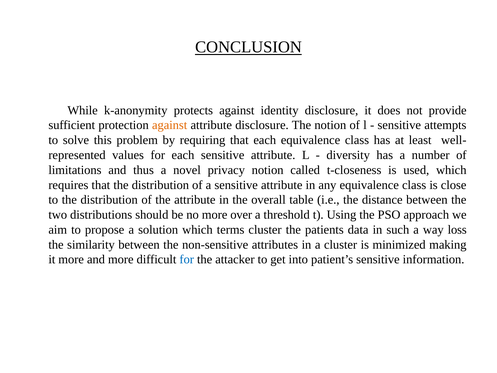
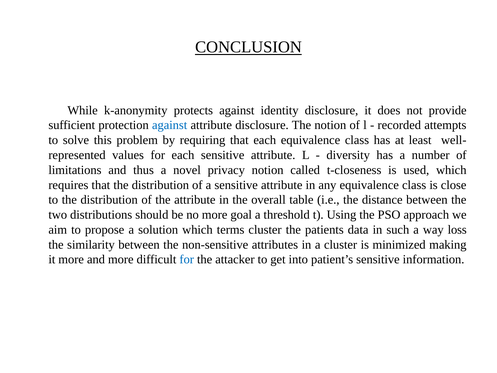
against colour: orange -> blue (170, 125)
sensitive: sensitive -> recorded (399, 125)
over: over -> goal (241, 215)
